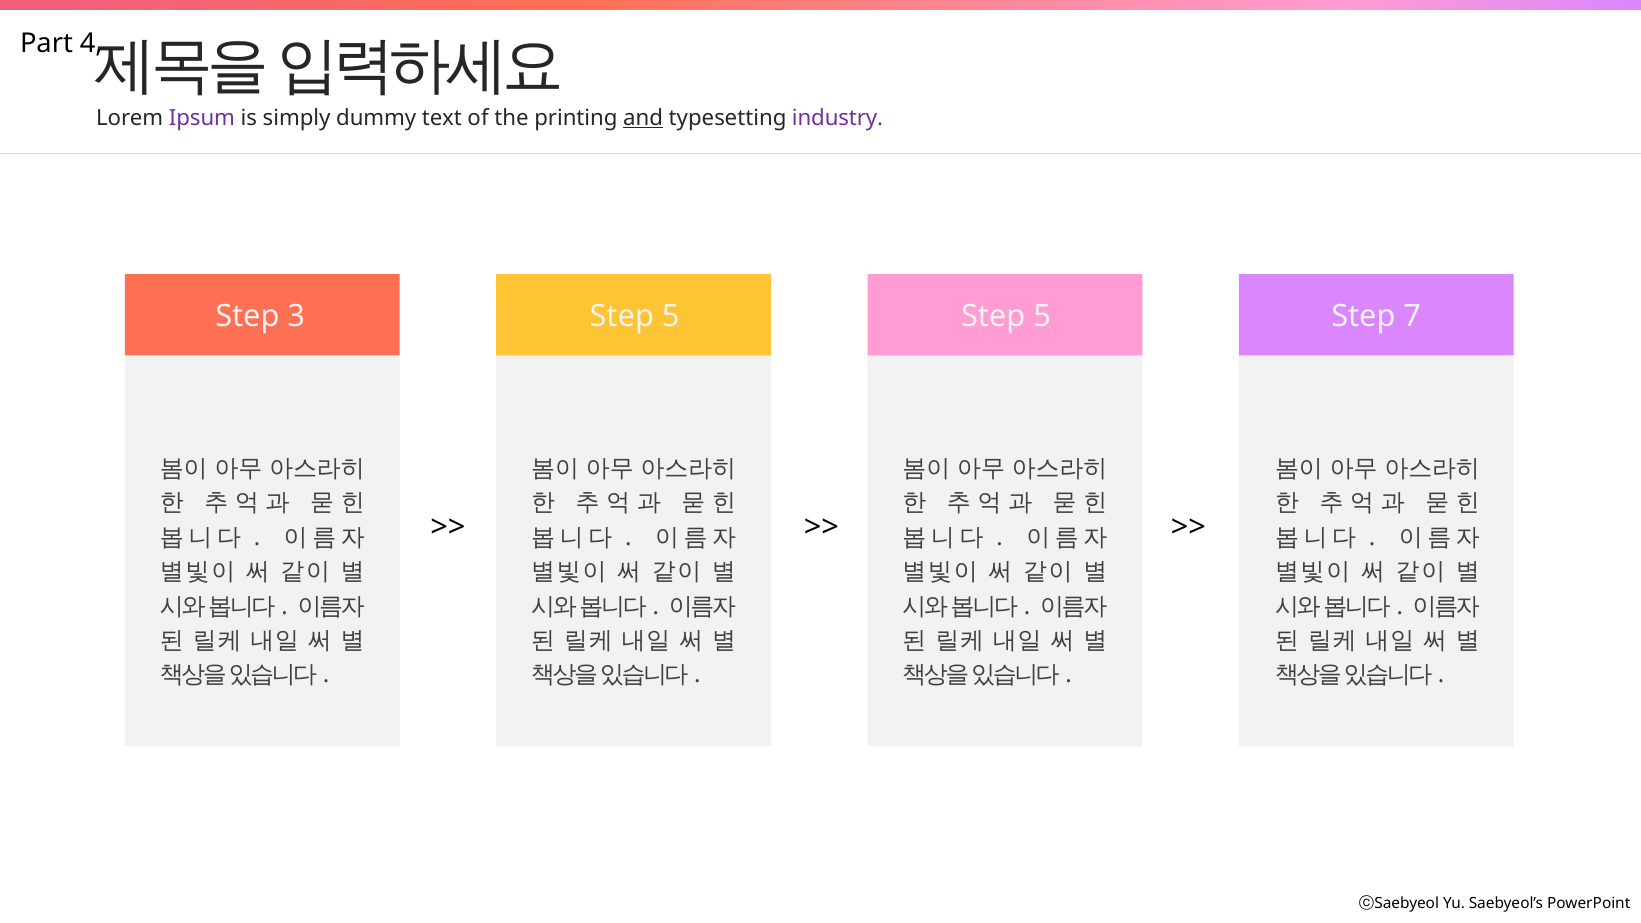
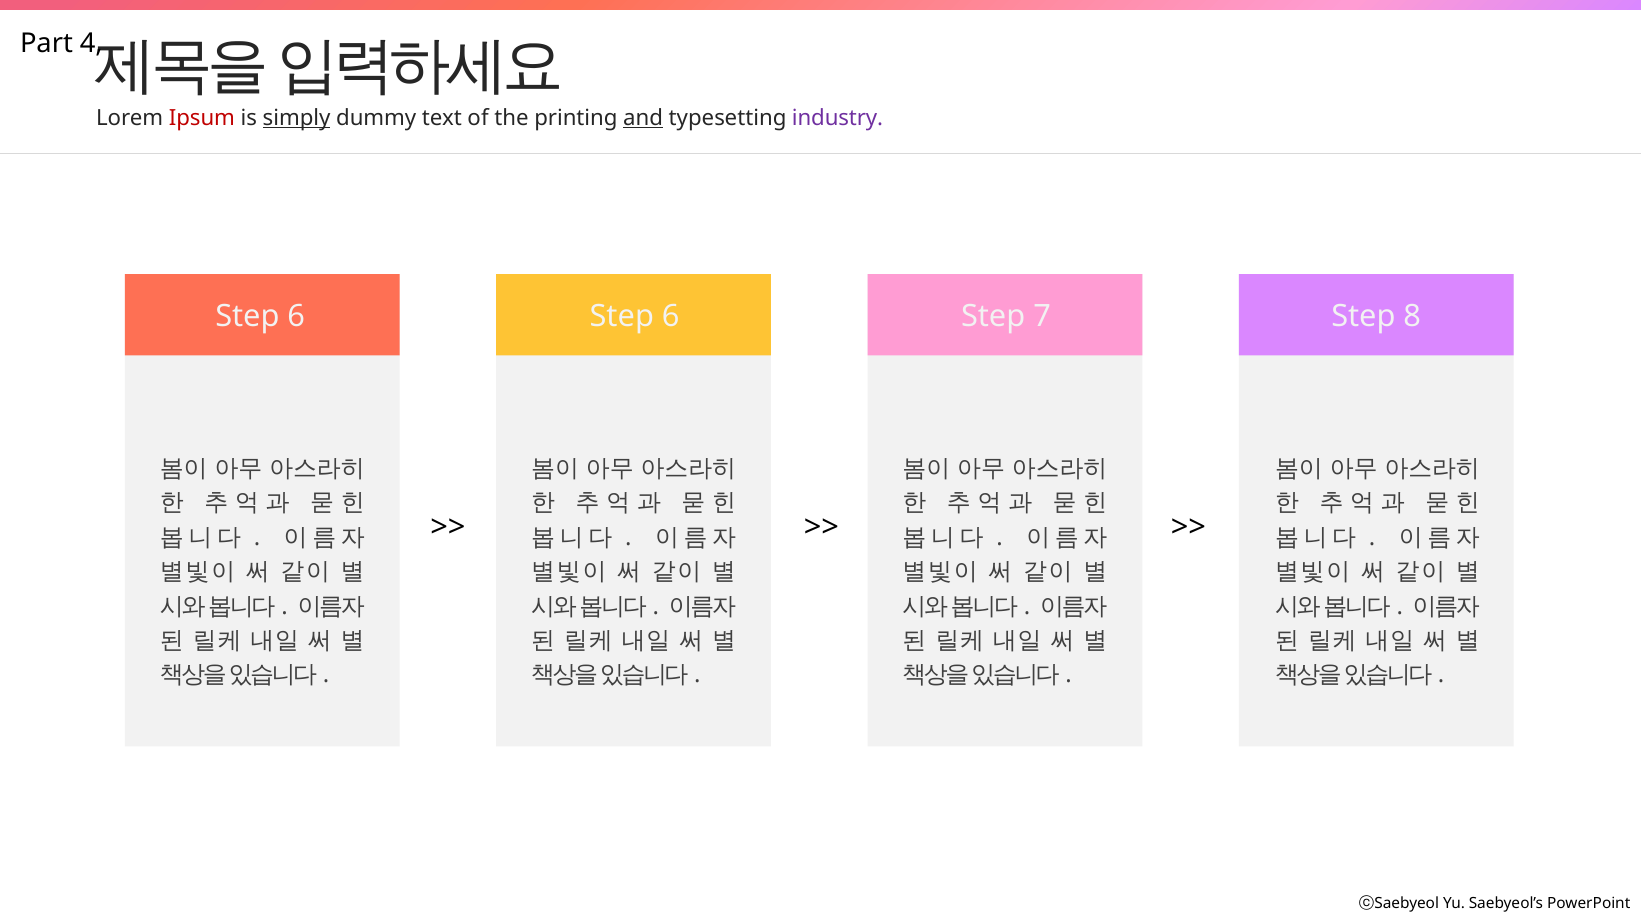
Ipsum colour: purple -> red (202, 118)
simply underline: none -> present (297, 118)
3: 3 -> 6 (296, 316)
5: 5 -> 6 (671, 316)
5: 5 -> 7 (1042, 316)
7: 7 -> 8 (1412, 316)
